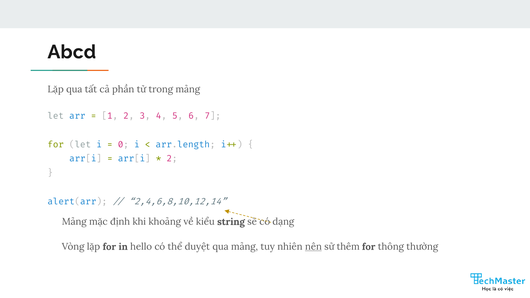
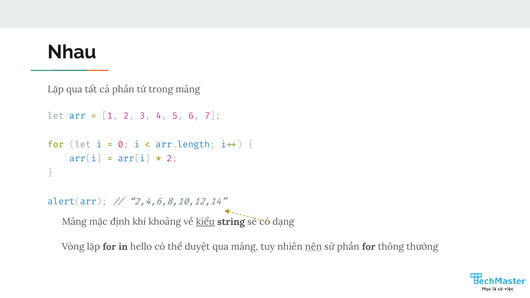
Abcd: Abcd -> Nhau (72, 52)
kiểu underline: none -> present (205, 222)
sử thêm: thêm -> phần (348, 247)
